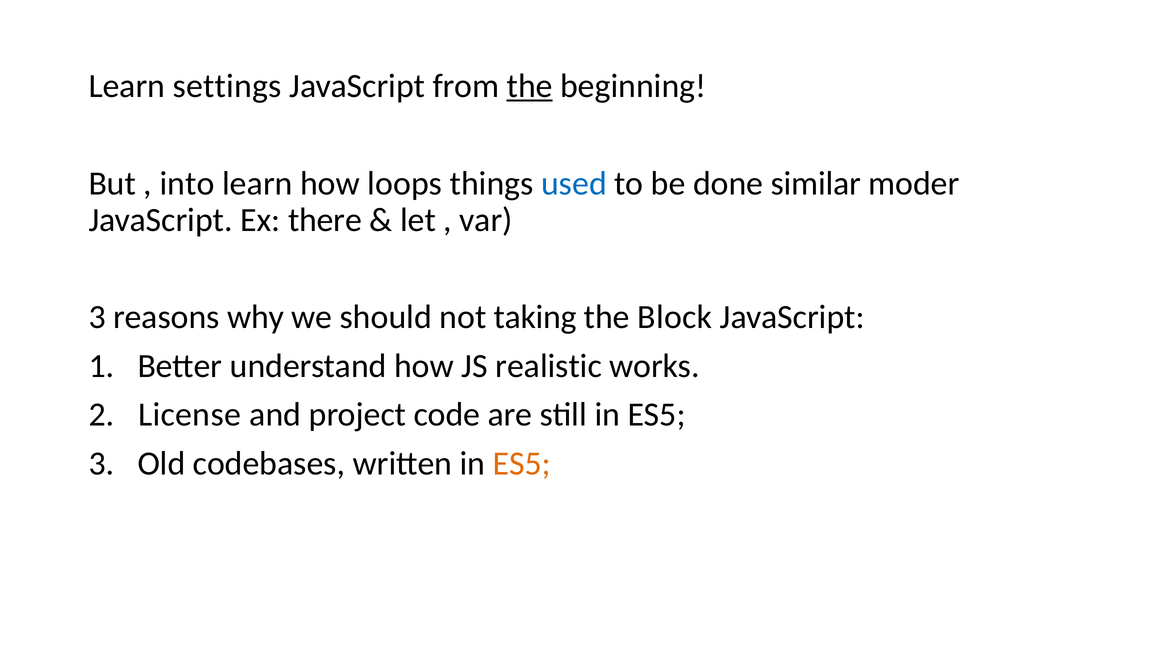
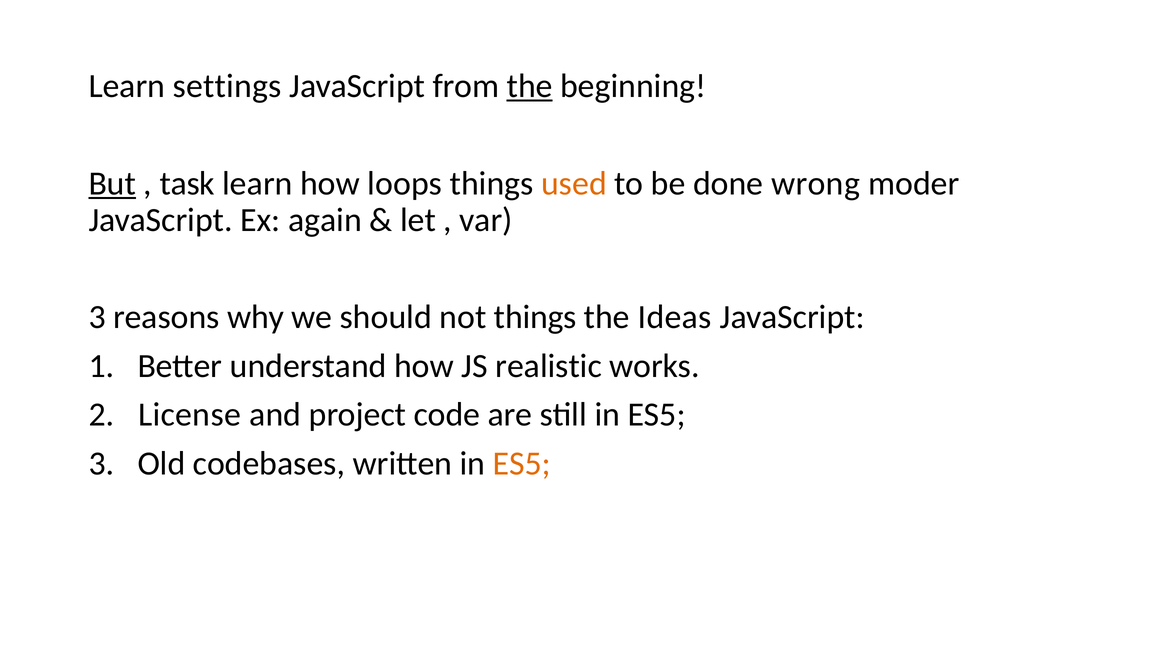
But underline: none -> present (112, 183)
into: into -> task (187, 183)
used colour: blue -> orange (574, 183)
similar: similar -> wrong (816, 183)
there: there -> again (325, 220)
not taking: taking -> things (535, 317)
Block: Block -> Ideas (675, 317)
